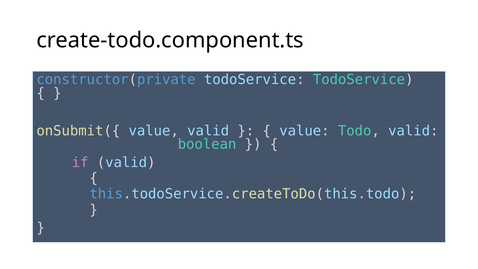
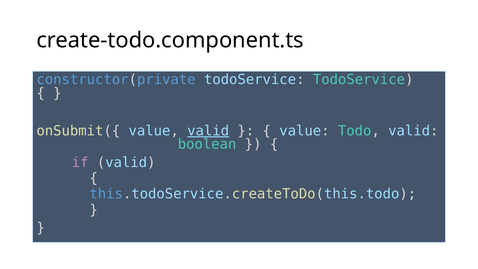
valid underline: none -> present (208, 131)
